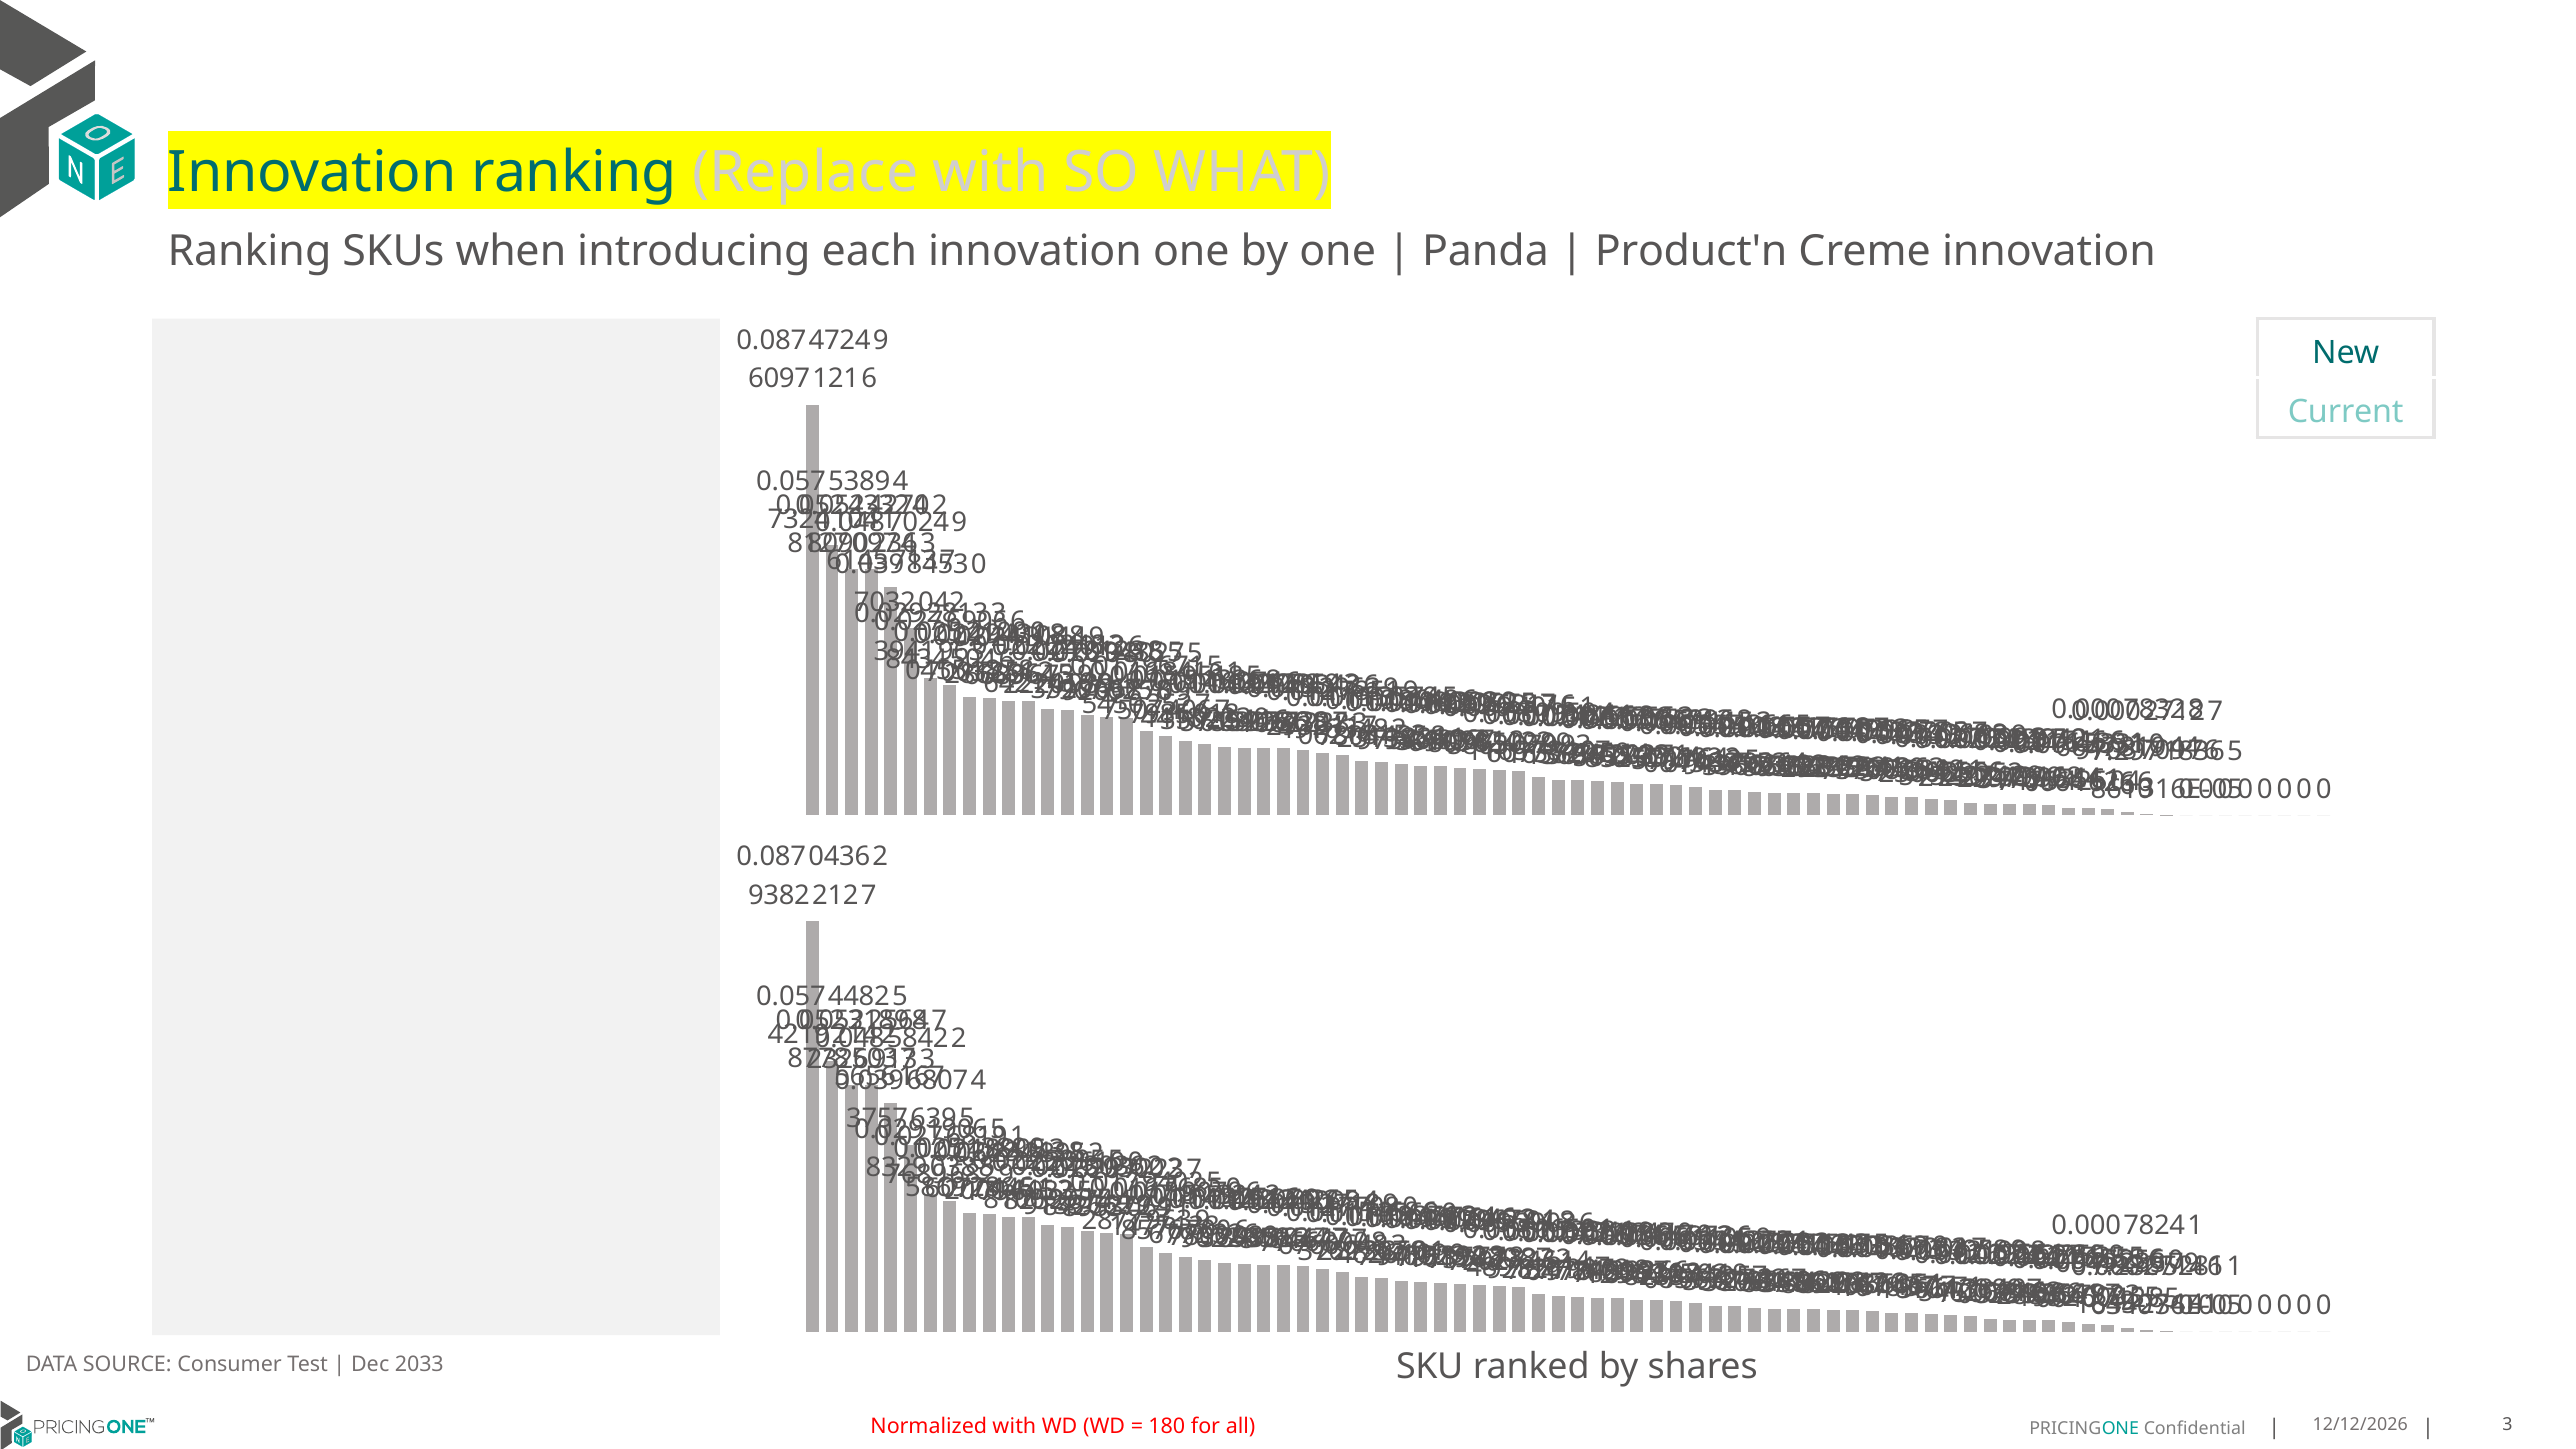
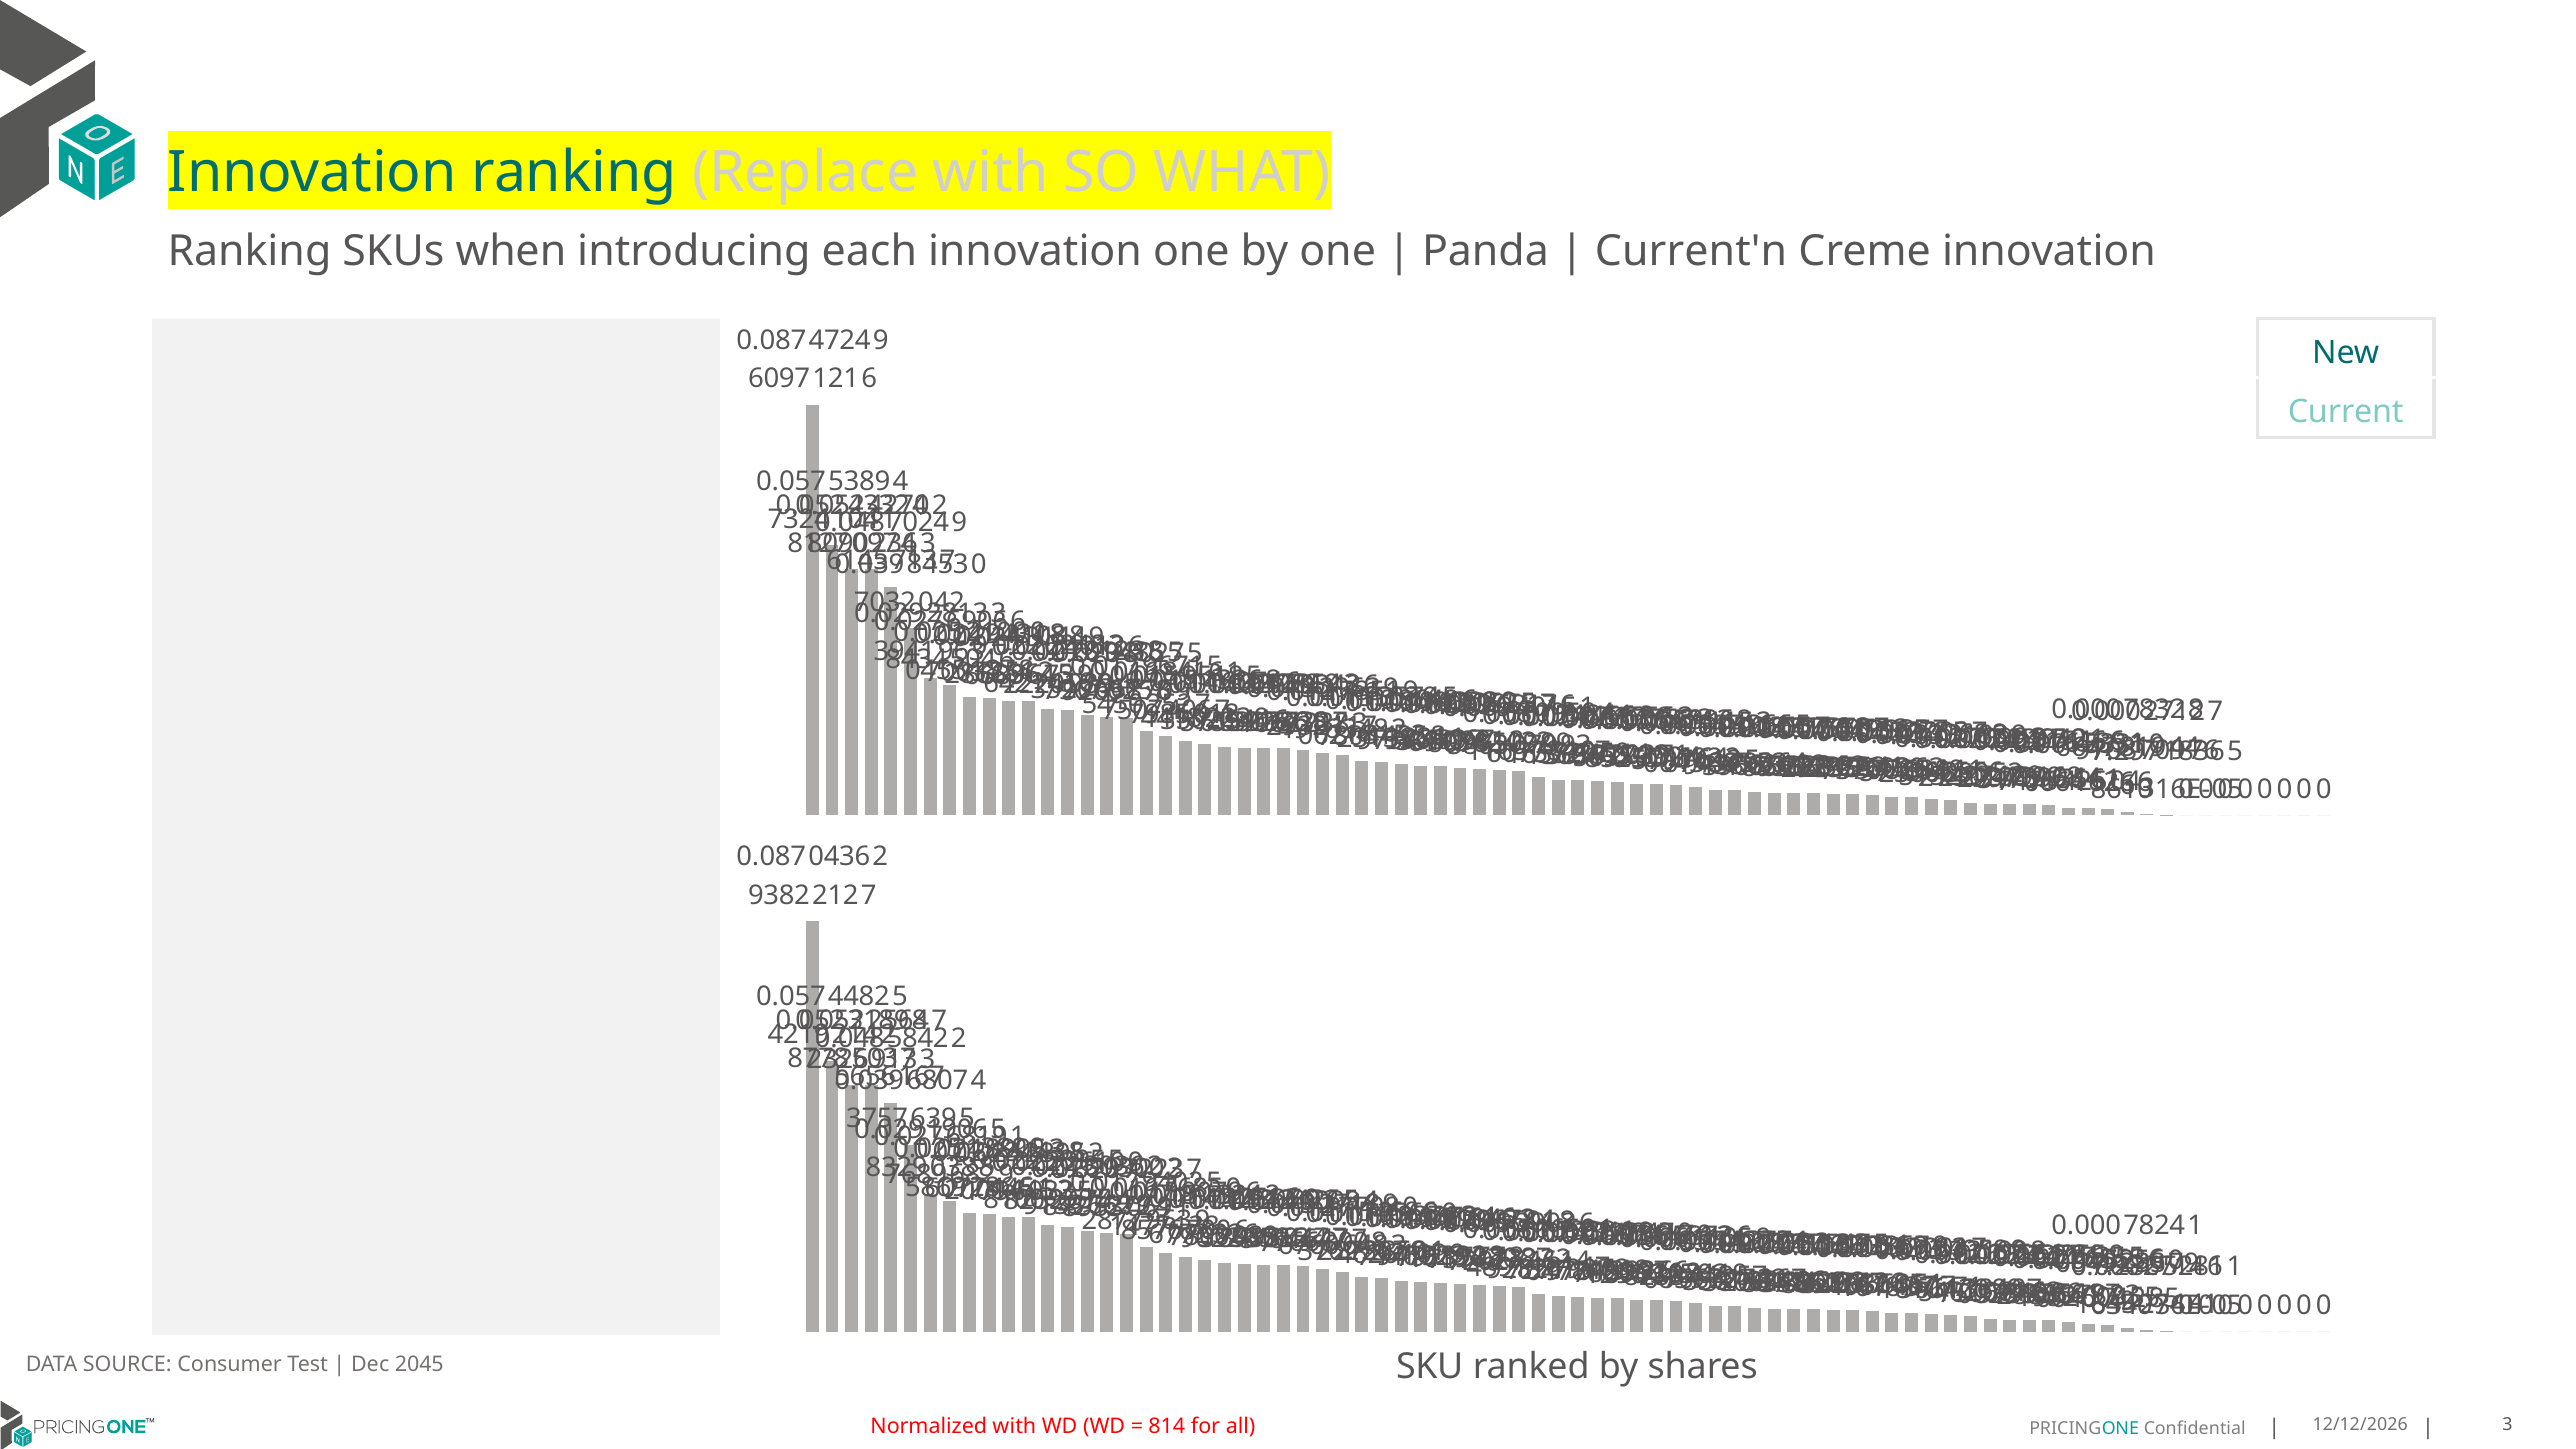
Product'n: Product'n -> Current'n (1691, 251)
2033: 2033 -> 2045 (419, 1365)
180: 180 -> 814 (1167, 1426)
